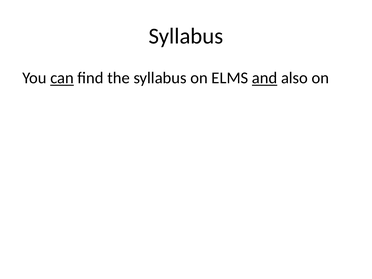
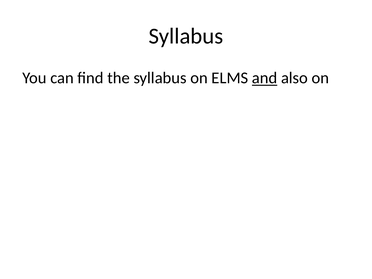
can underline: present -> none (62, 78)
